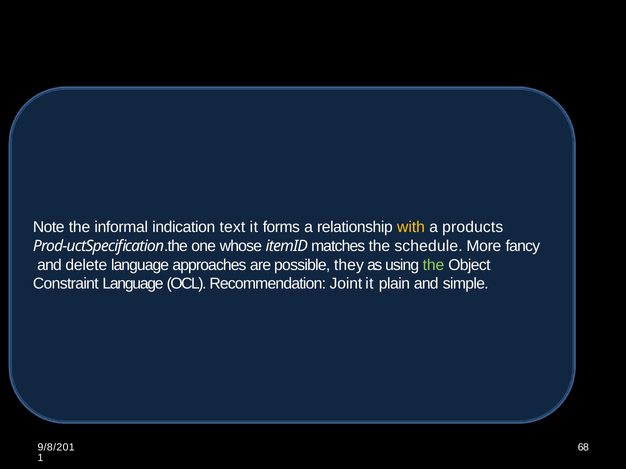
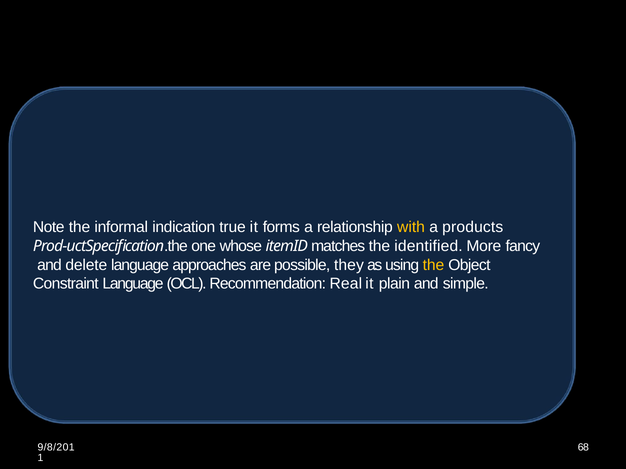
text: text -> true (233, 228)
schedule: schedule -> identified (428, 246)
the colour: light green -> yellow (433, 265)
Joint: Joint -> Real (346, 284)
